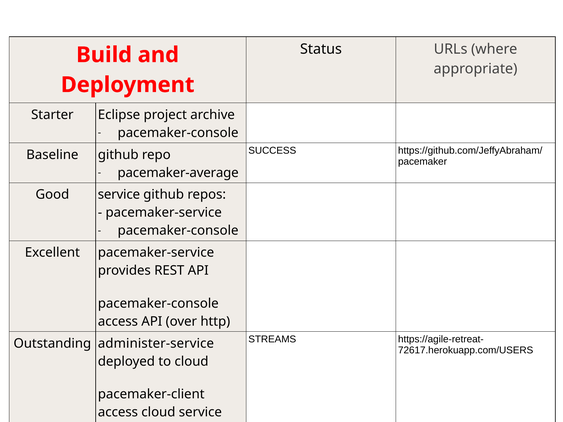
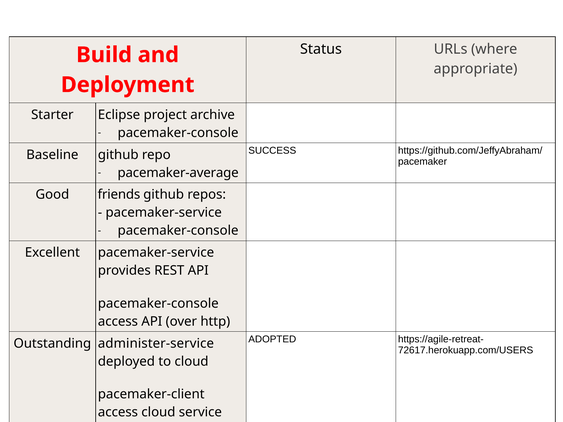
Good service: service -> friends (119, 195)
STREAMS: STREAMS -> ADOPTED (272, 339)
